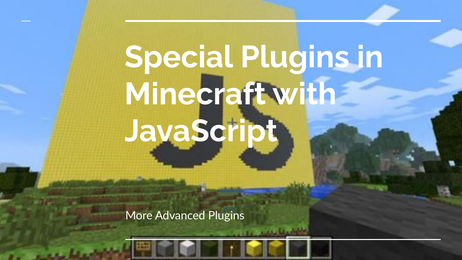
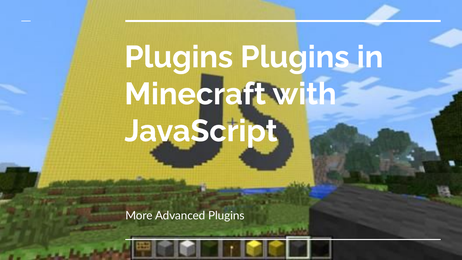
Special: Special -> Plugins (179, 57)
